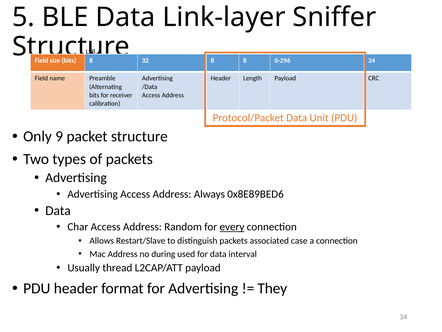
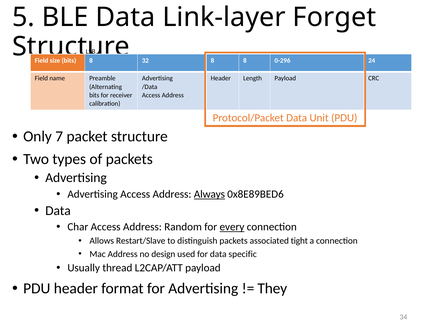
Sniffer: Sniffer -> Forget (334, 17)
9: 9 -> 7 (59, 136)
Always underline: none -> present (209, 194)
case: case -> tight (299, 241)
during: during -> design (163, 254)
interval: interval -> specific (243, 254)
